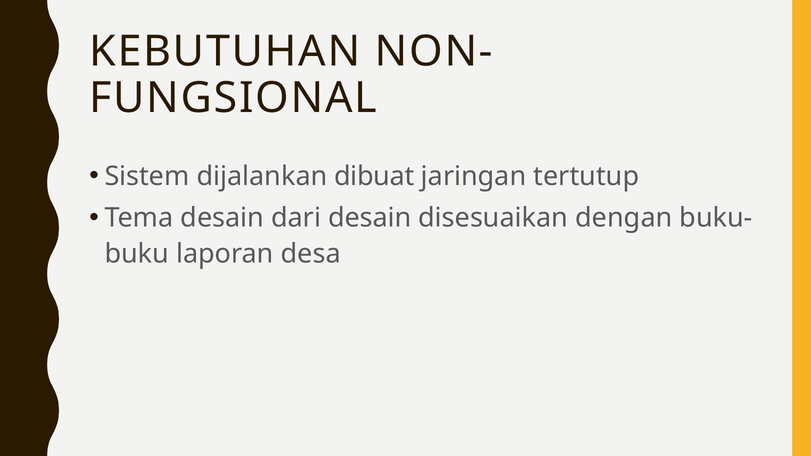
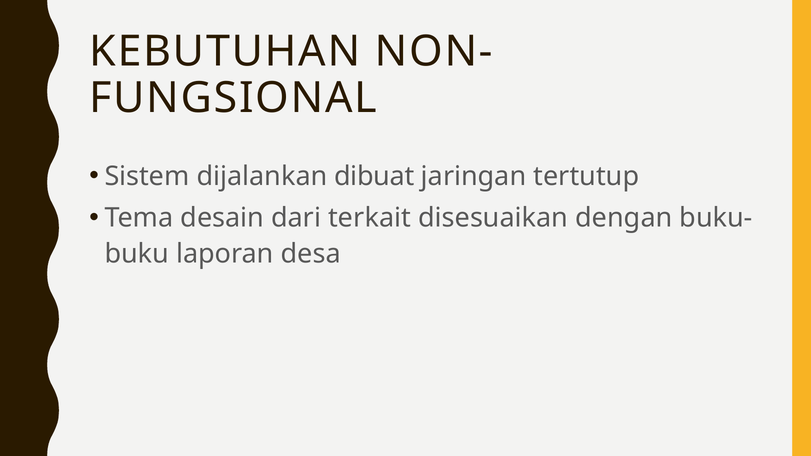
dari desain: desain -> terkait (370, 218)
